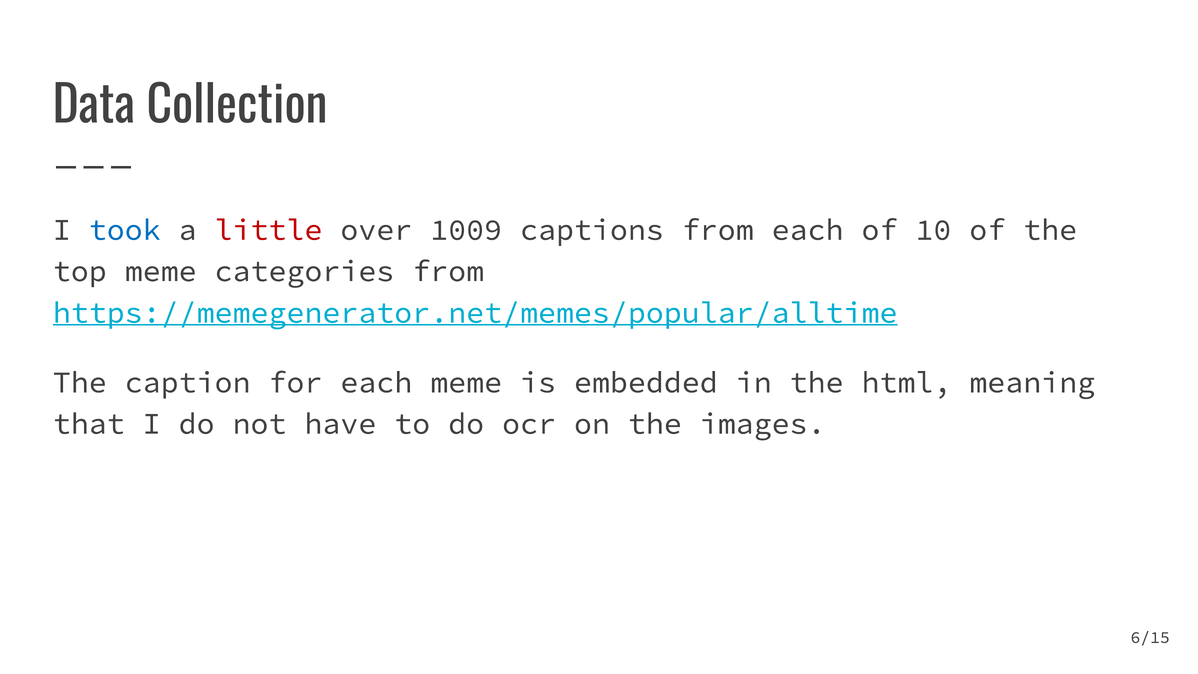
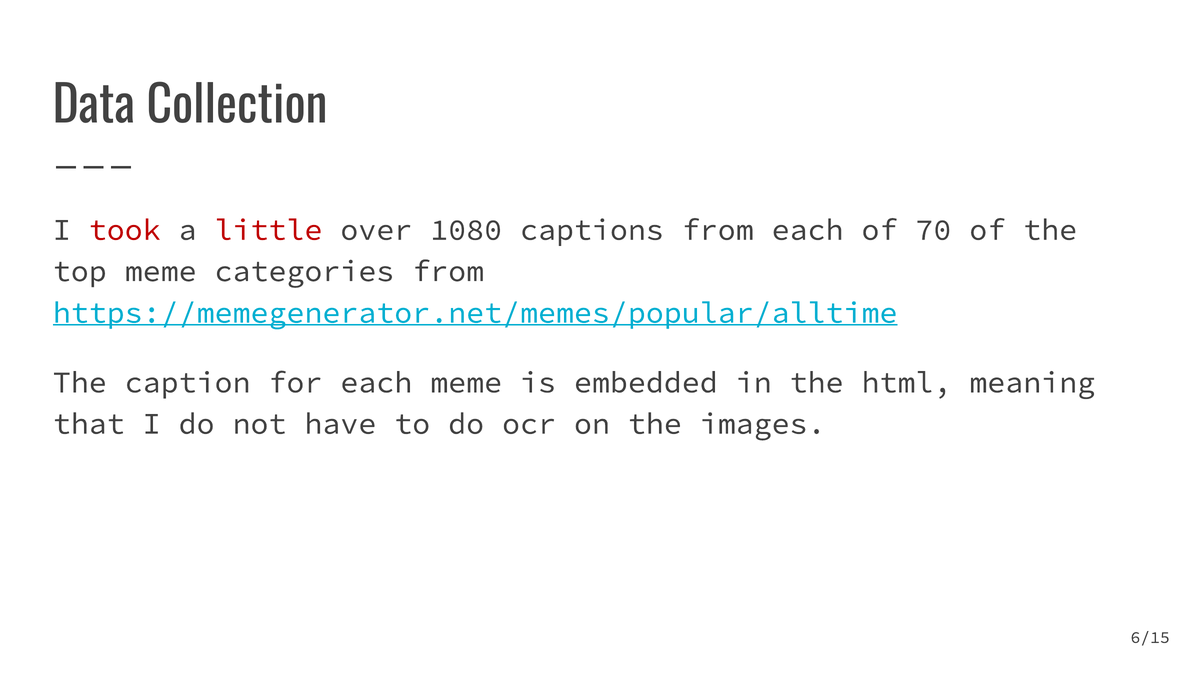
took colour: blue -> red (125, 230)
1009: 1009 -> 1080 (466, 230)
10: 10 -> 70 (933, 230)
